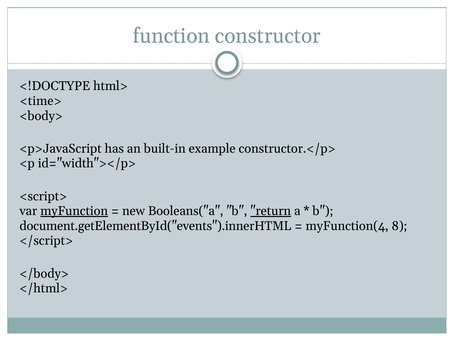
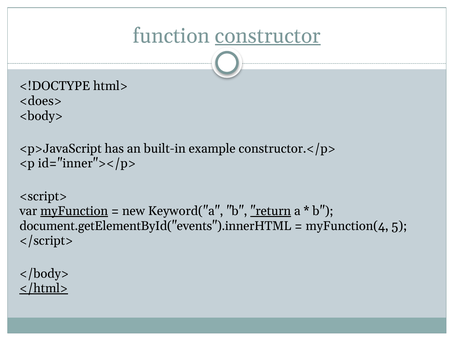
constructor underline: none -> present (268, 36)
<time>: <time> -> <does> (41, 101)
id="width"></p>: id="width"></p> -> id="inner"></p> (87, 163)
Booleans("a: Booleans("a -> Keyword("a (186, 211)
8: 8 -> 5 (399, 226)
</html> underline: none -> present (44, 288)
